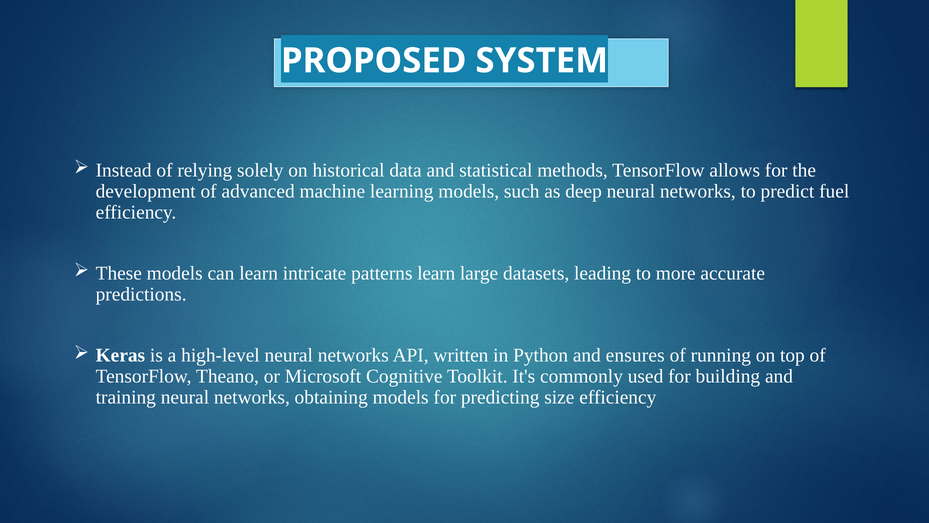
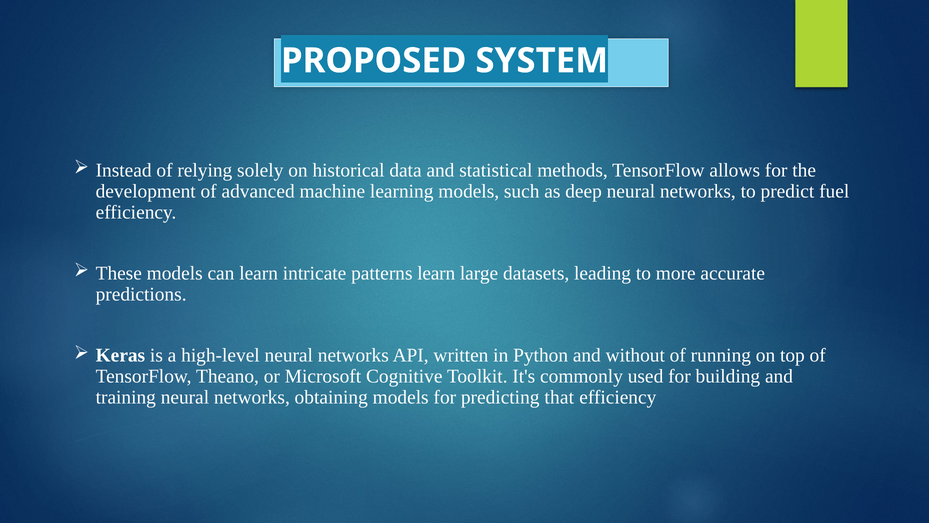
ensures: ensures -> without (635, 355)
size: size -> that (559, 397)
